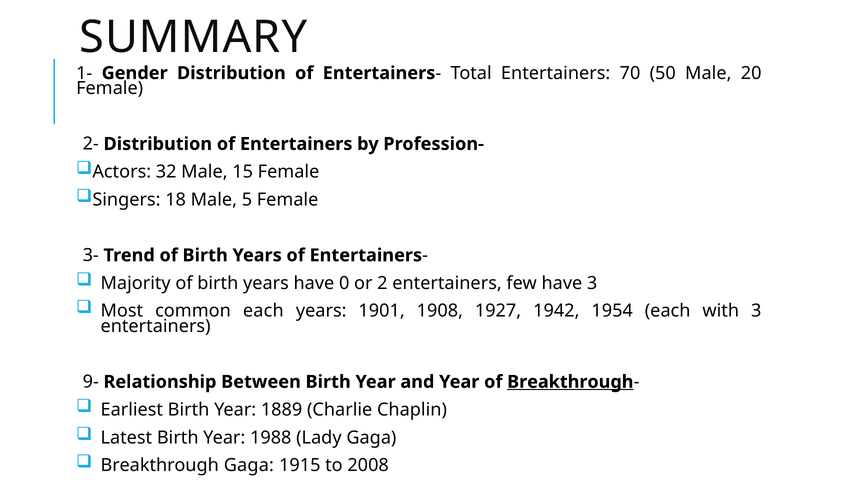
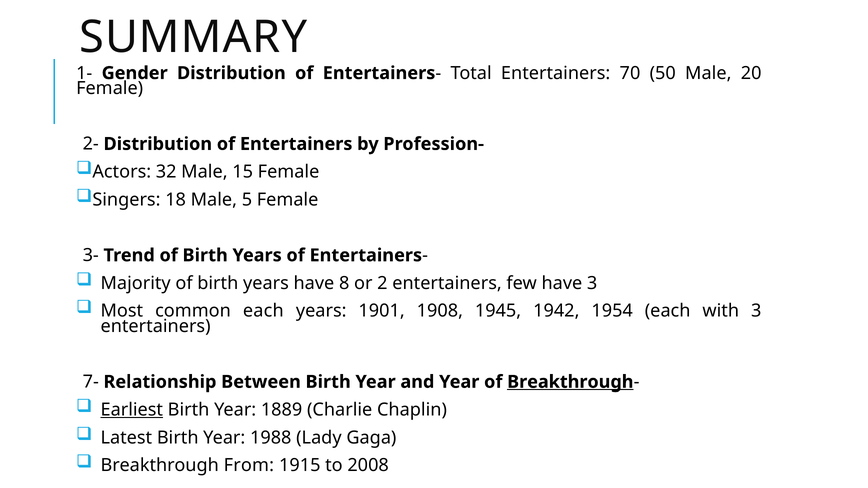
0: 0 -> 8 (344, 283)
1927: 1927 -> 1945 (498, 311)
9-: 9- -> 7- (91, 382)
Earliest underline: none -> present (132, 410)
Breakthrough Gaga: Gaga -> From (249, 466)
